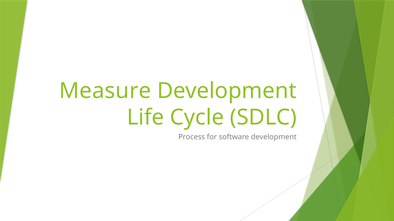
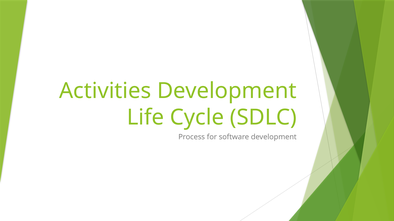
Measure: Measure -> Activities (105, 91)
